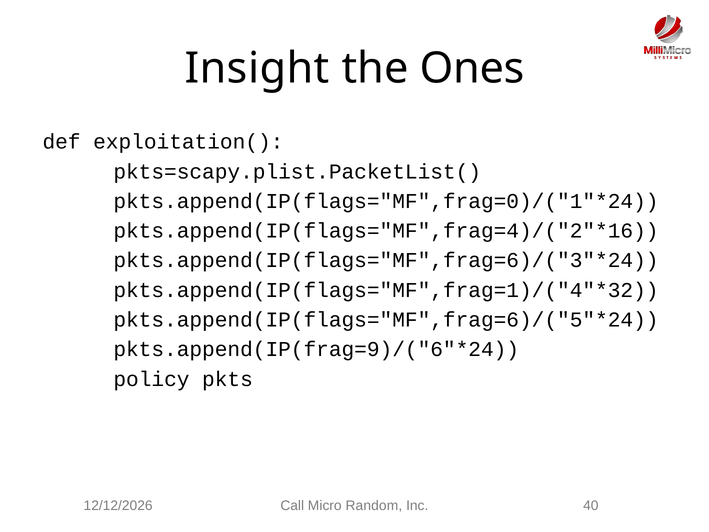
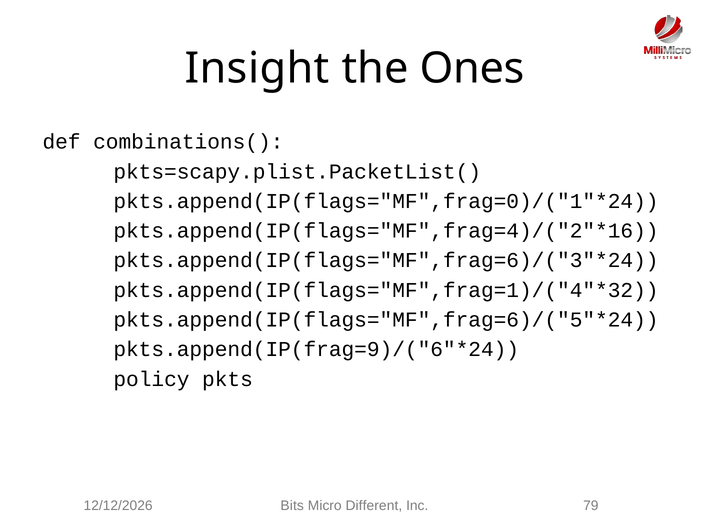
exploitation(: exploitation( -> combinations( (188, 142)
Call: Call -> Bits (292, 506)
Random: Random -> Different (374, 506)
40: 40 -> 79 (591, 506)
